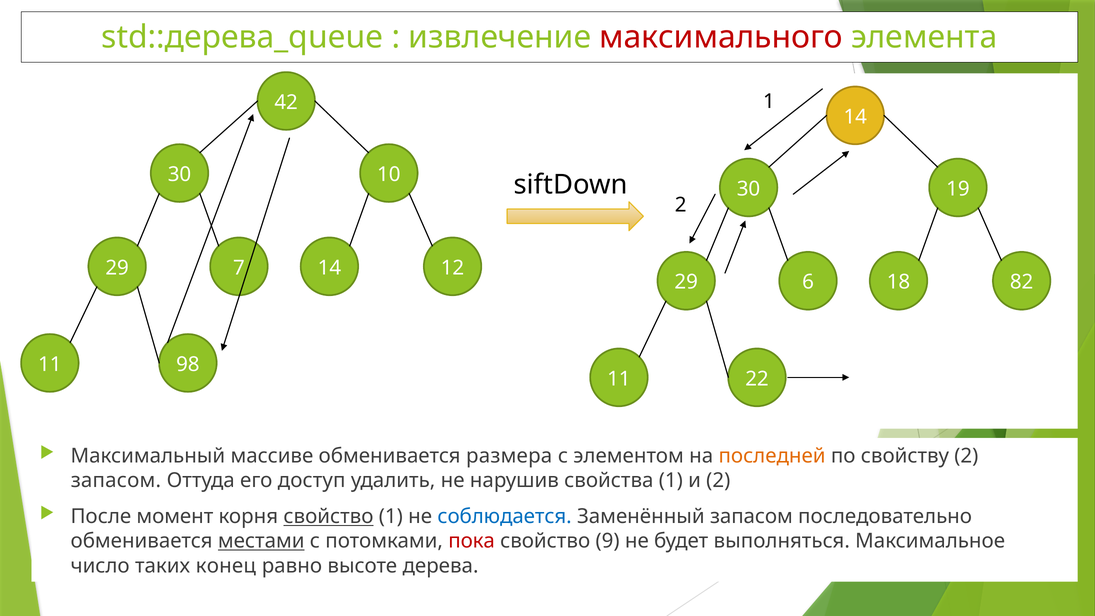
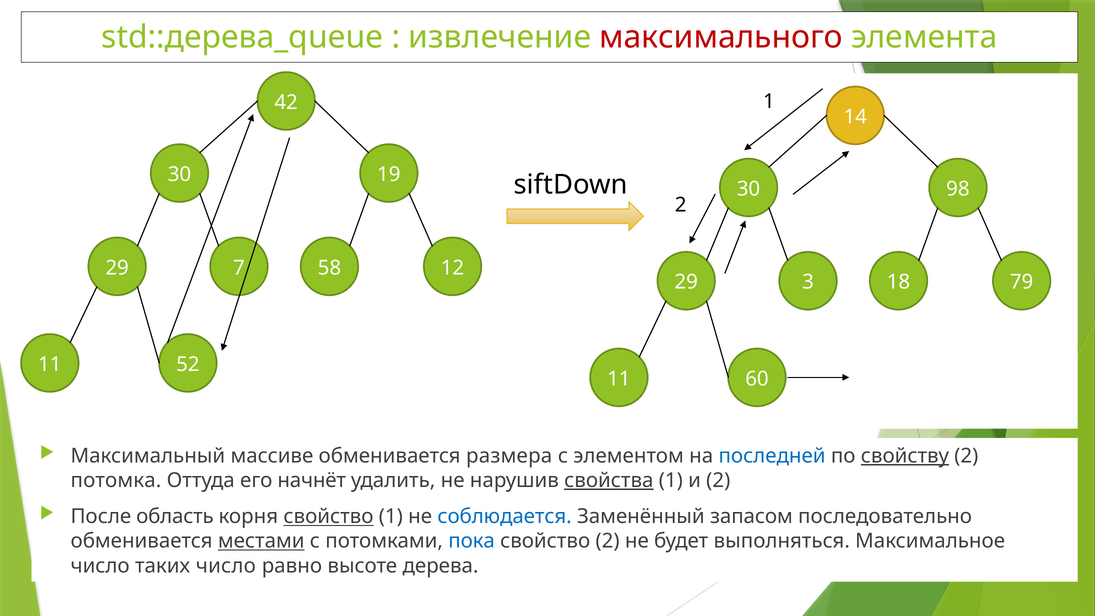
10: 10 -> 19 (389, 174)
19: 19 -> 98 (958, 189)
7 14: 14 -> 58 (329, 268)
6: 6 -> 3 (808, 282)
82: 82 -> 79 (1022, 282)
98: 98 -> 52 (188, 364)
22: 22 -> 60 (757, 379)
последней colour: orange -> blue (772, 456)
свойству underline: none -> present (905, 456)
запасом: запасом -> потомка (116, 480)
доступ: доступ -> начнёт (312, 480)
свойства underline: none -> present (609, 480)
момент: момент -> область (175, 516)
пока colour: red -> blue (472, 541)
свойство 9: 9 -> 2 (608, 541)
таких конец: конец -> число (226, 566)
